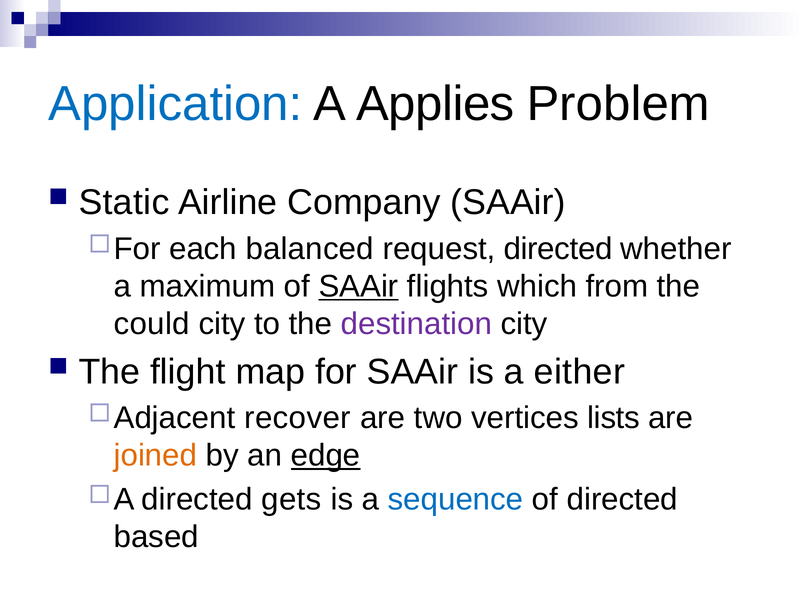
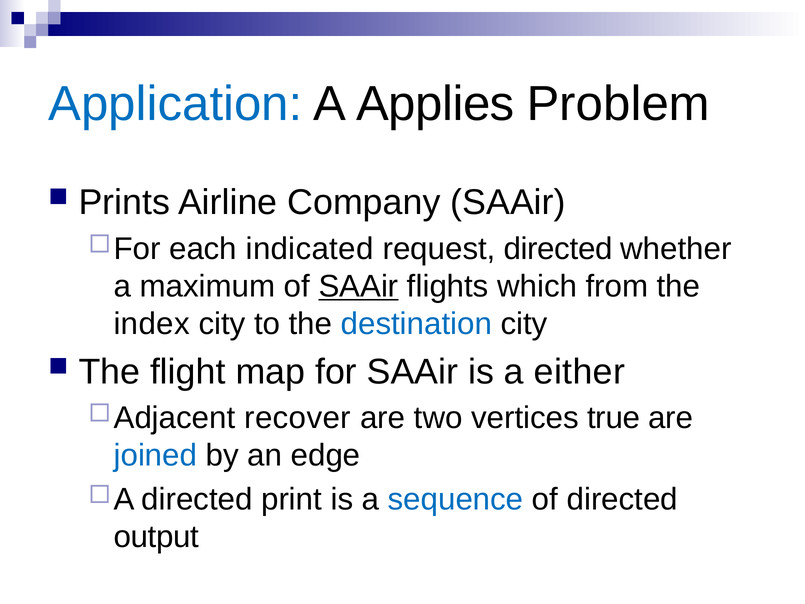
Static: Static -> Prints (124, 202)
balanced: balanced -> indicated (310, 249)
could: could -> index (152, 324)
destination colour: purple -> blue (416, 324)
lists: lists -> true (614, 418)
joined colour: orange -> blue (155, 455)
edge underline: present -> none (326, 455)
gets: gets -> print (292, 499)
based: based -> output (156, 537)
